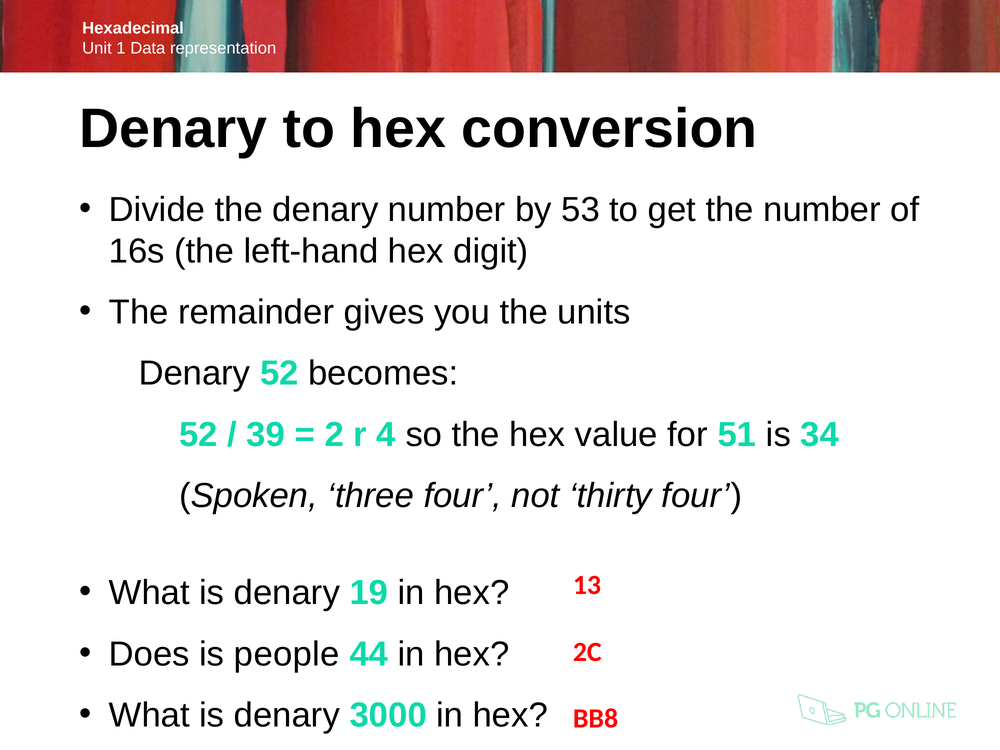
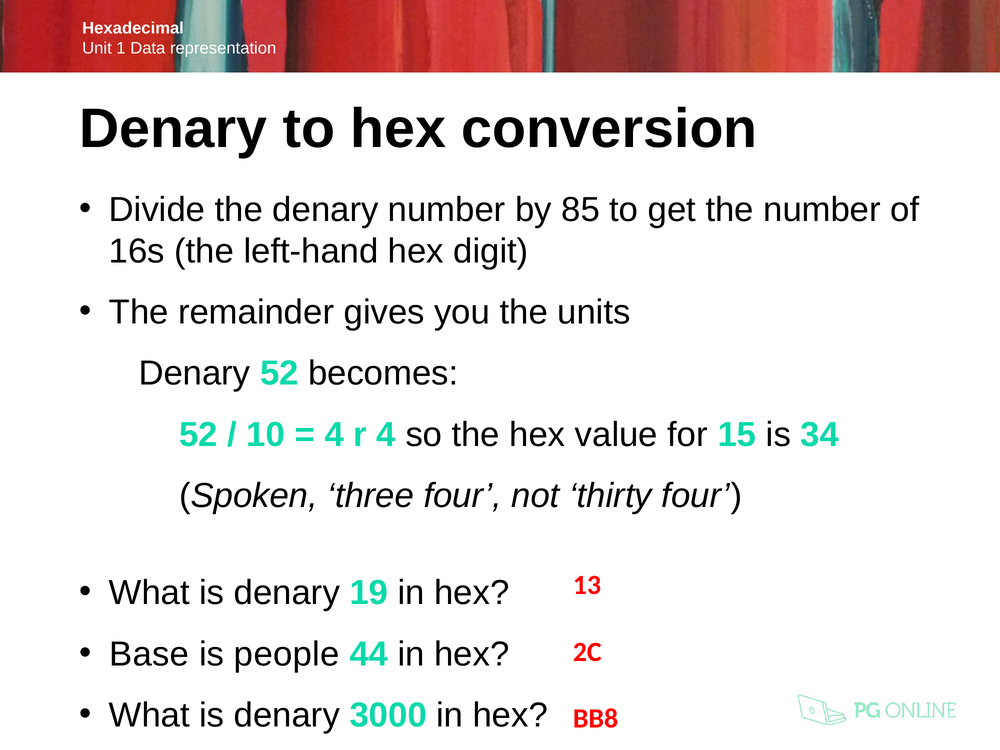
53: 53 -> 85 (581, 210)
39: 39 -> 10 (266, 435)
2: 2 -> 4 (334, 435)
51: 51 -> 15 (737, 435)
Does: Does -> Base (149, 654)
